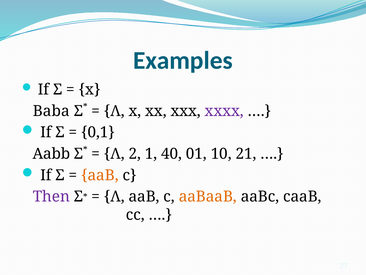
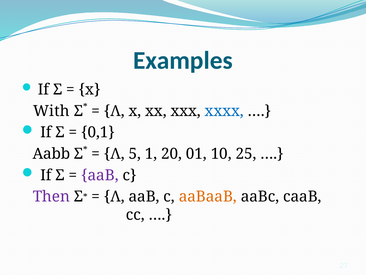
Baba: Baba -> With (51, 111)
xxxx colour: purple -> blue (224, 111)
2: 2 -> 5 (135, 154)
40: 40 -> 20 (172, 154)
21: 21 -> 25 (246, 154)
aaB colour: orange -> purple (100, 175)
